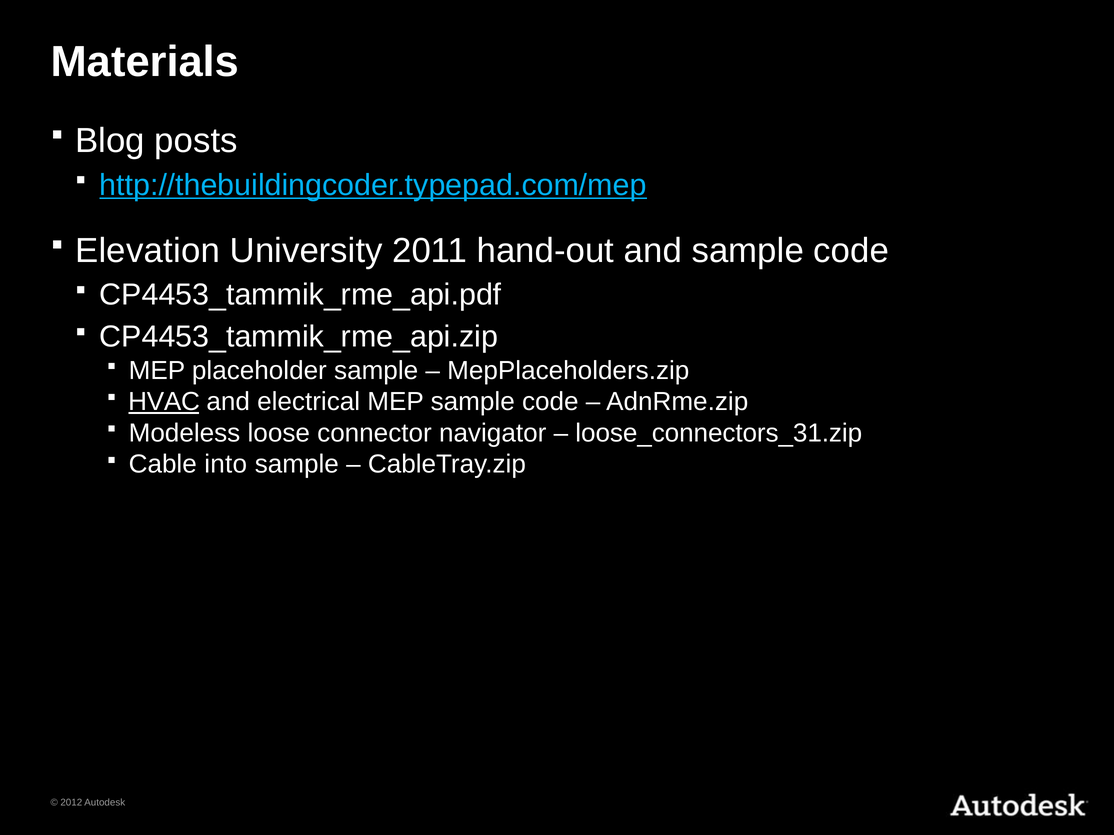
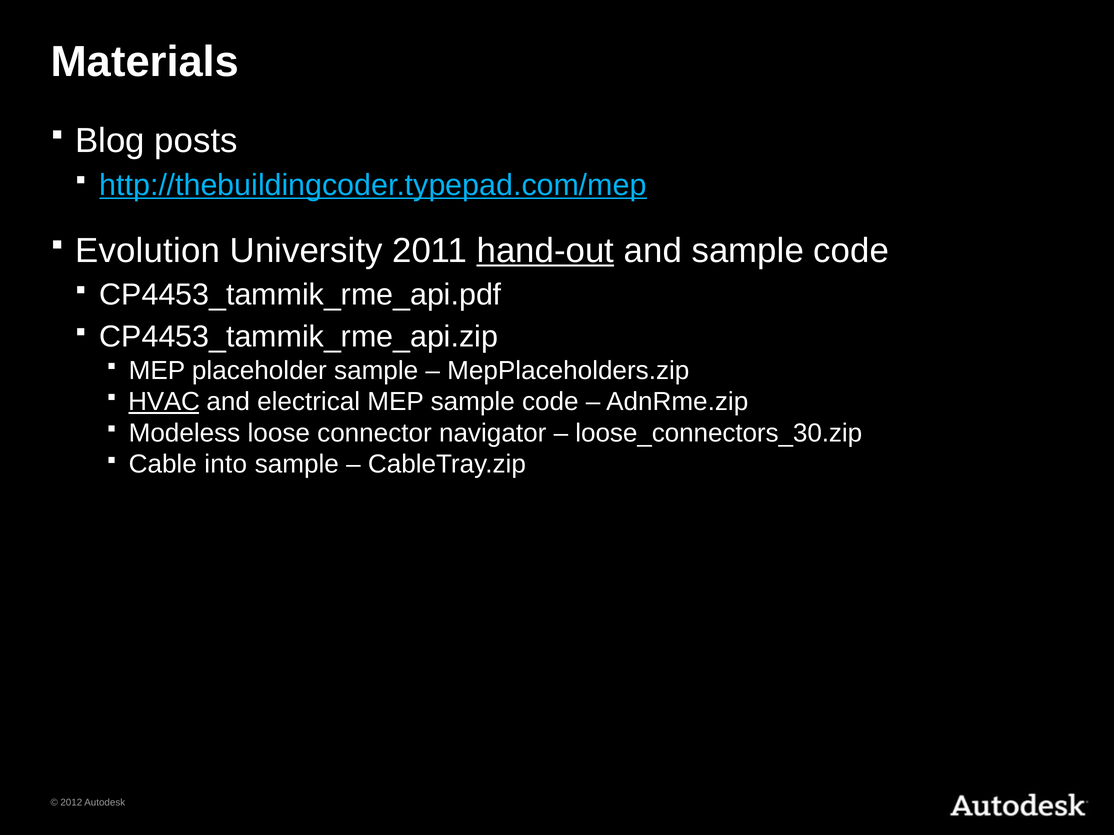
Elevation: Elevation -> Evolution (148, 251)
hand-out underline: none -> present (545, 251)
loose_connectors_31.zip: loose_connectors_31.zip -> loose_connectors_30.zip (719, 433)
